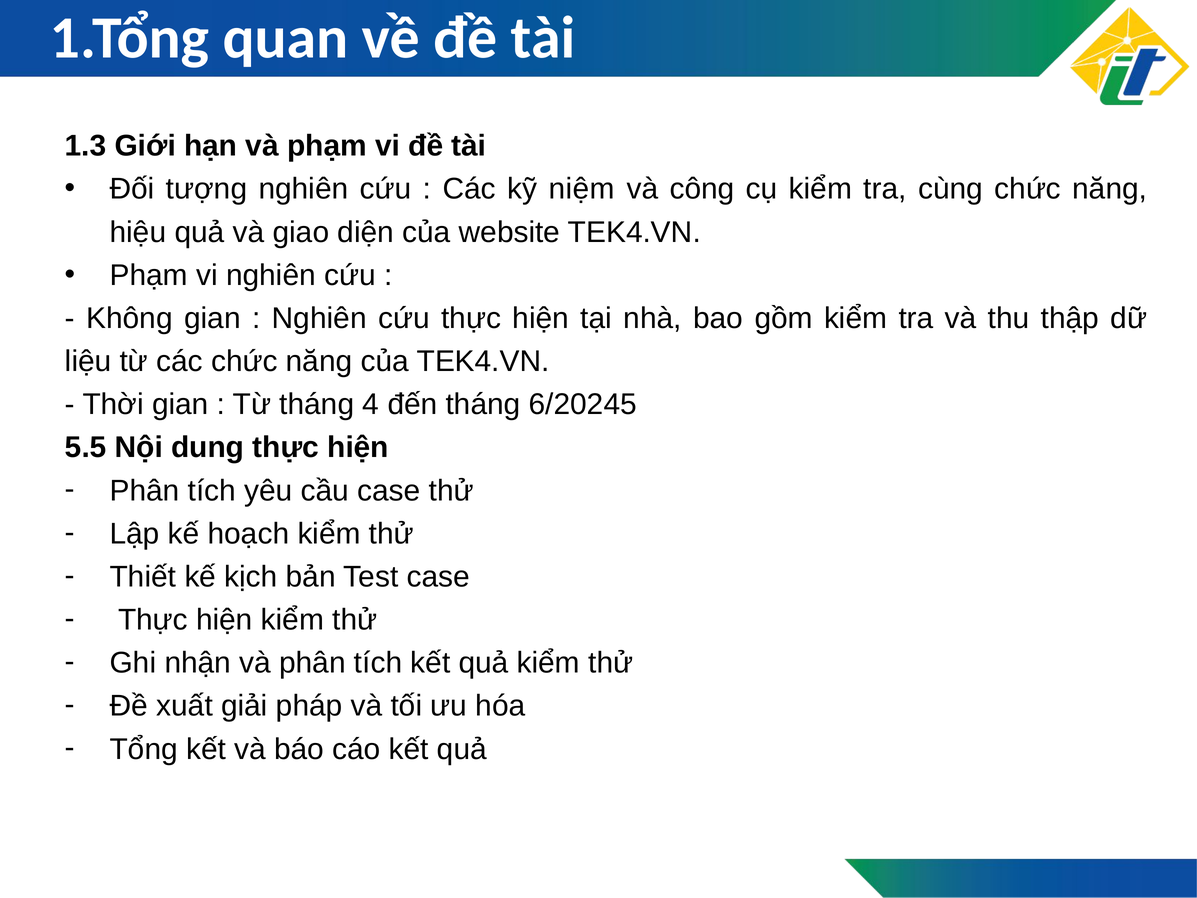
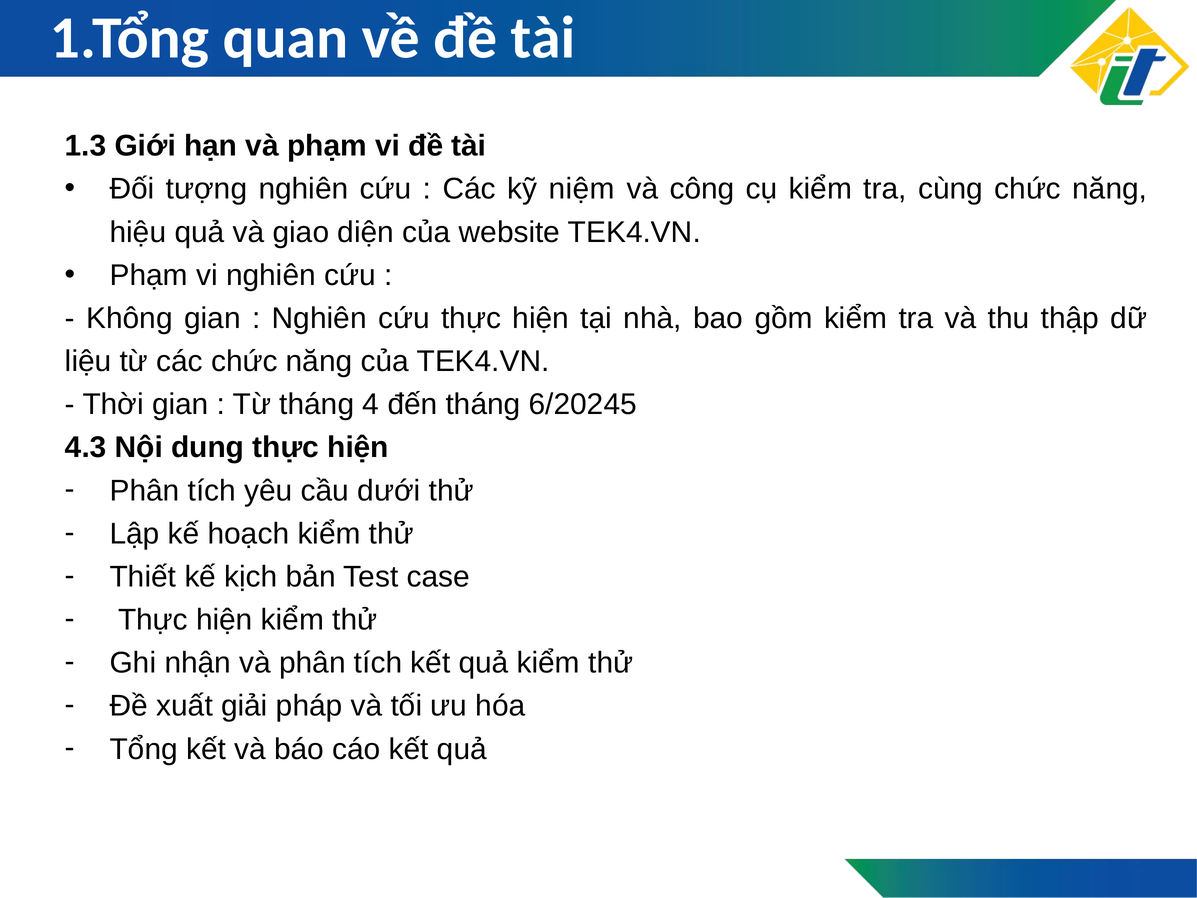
5.5: 5.5 -> 4.3 (86, 447)
cầu case: case -> dưới (389, 491)
